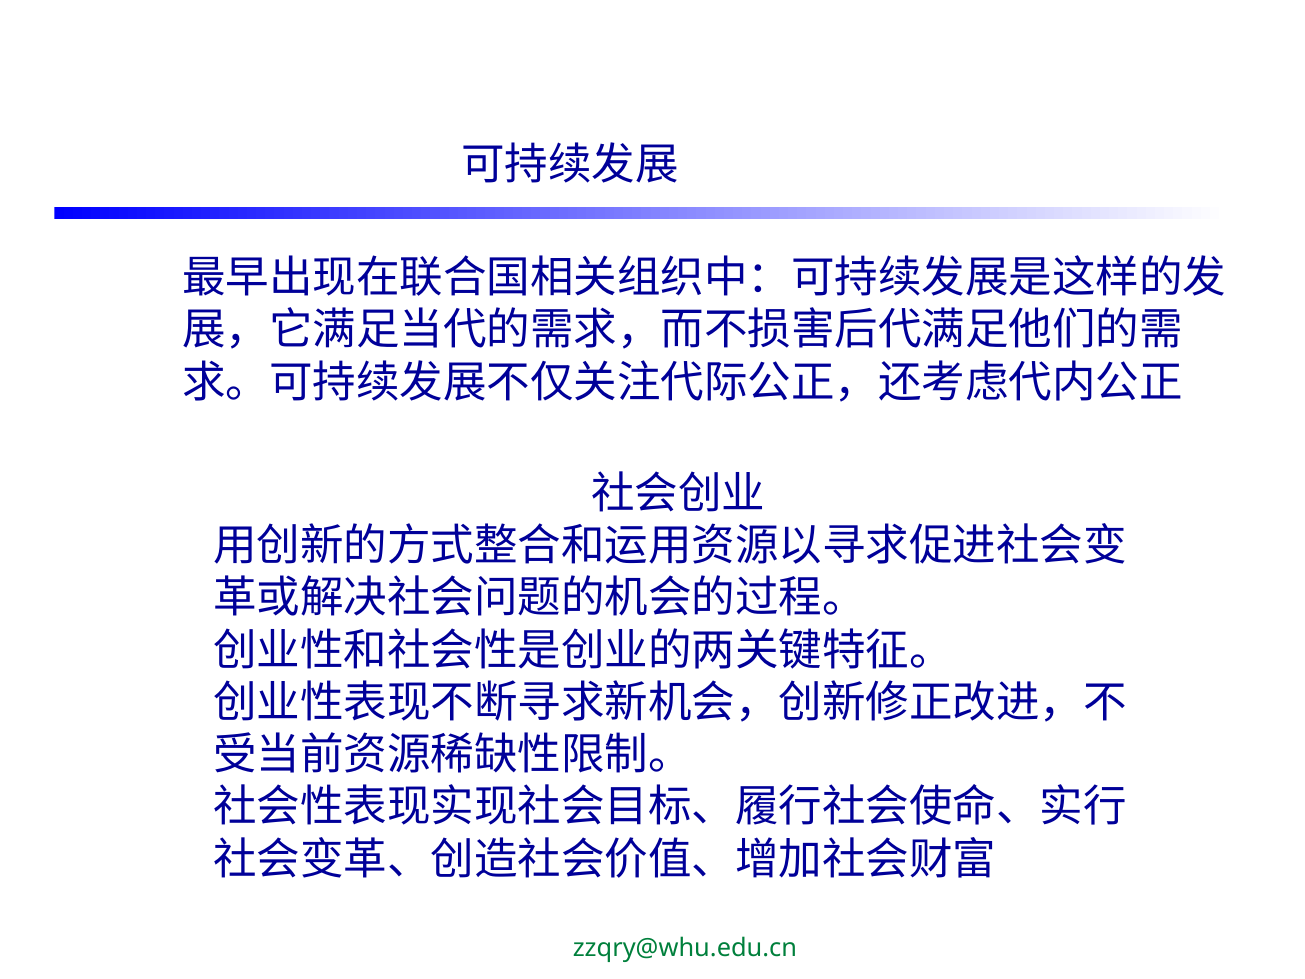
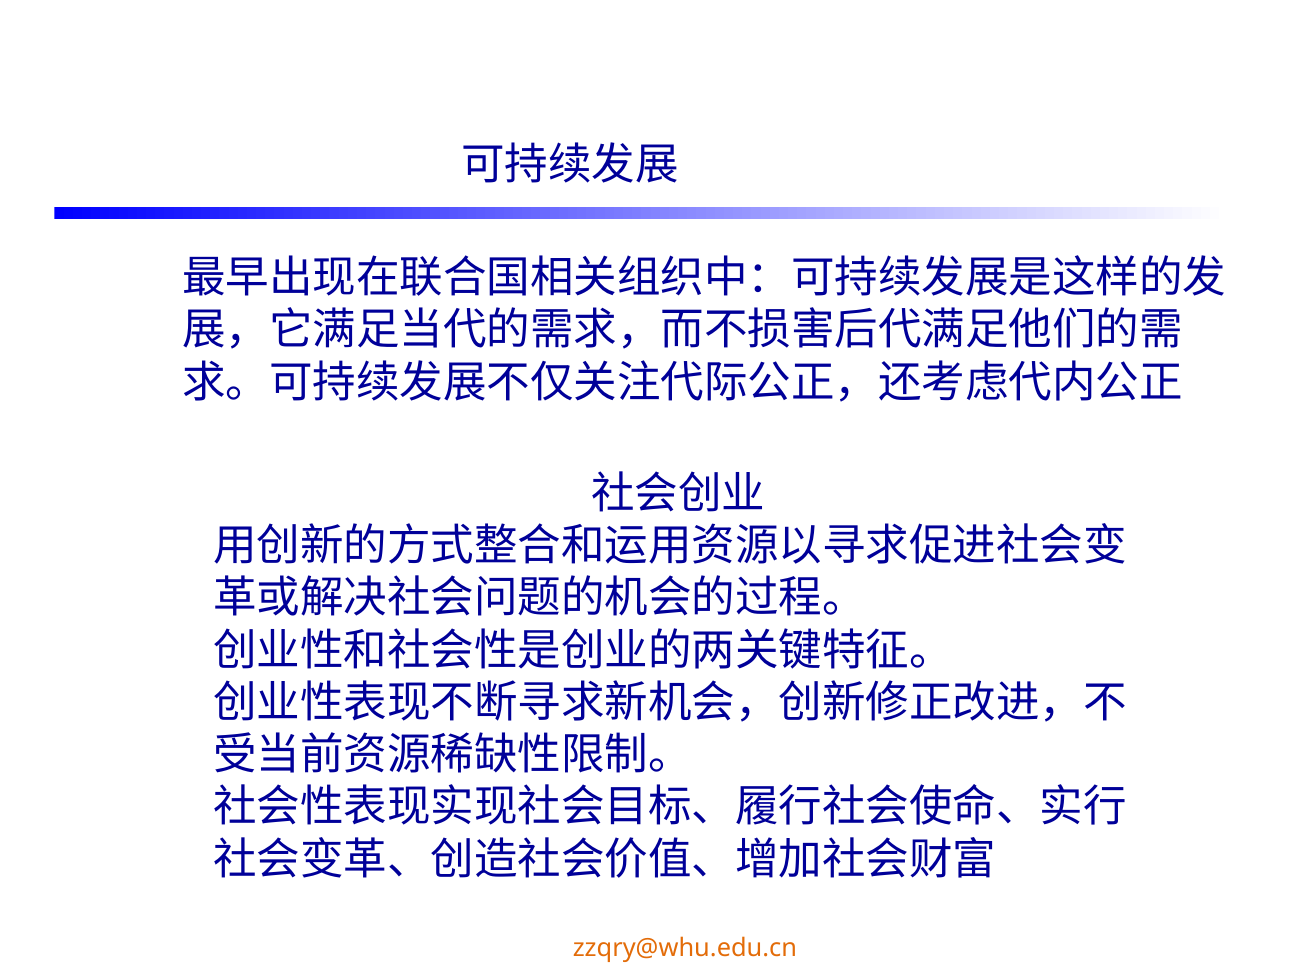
zzqry@whu.edu.cn colour: green -> orange (685, 948)
